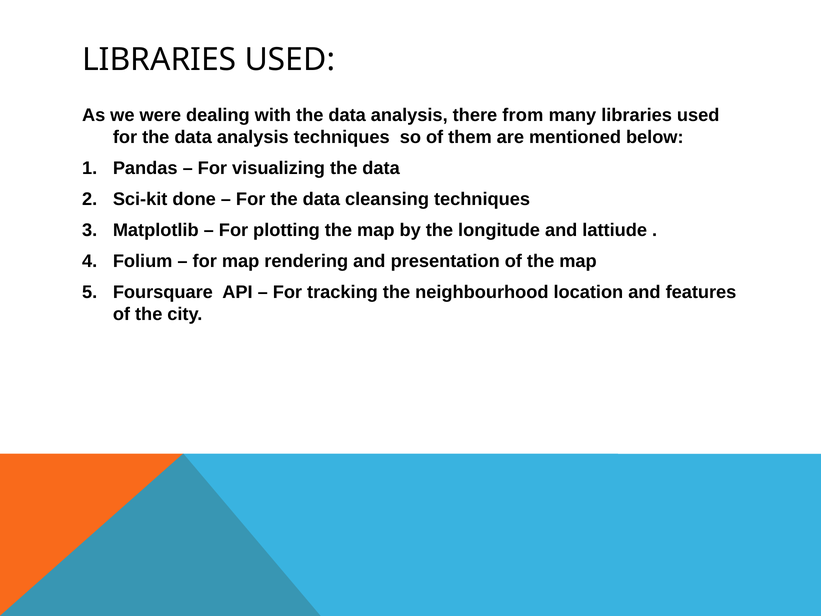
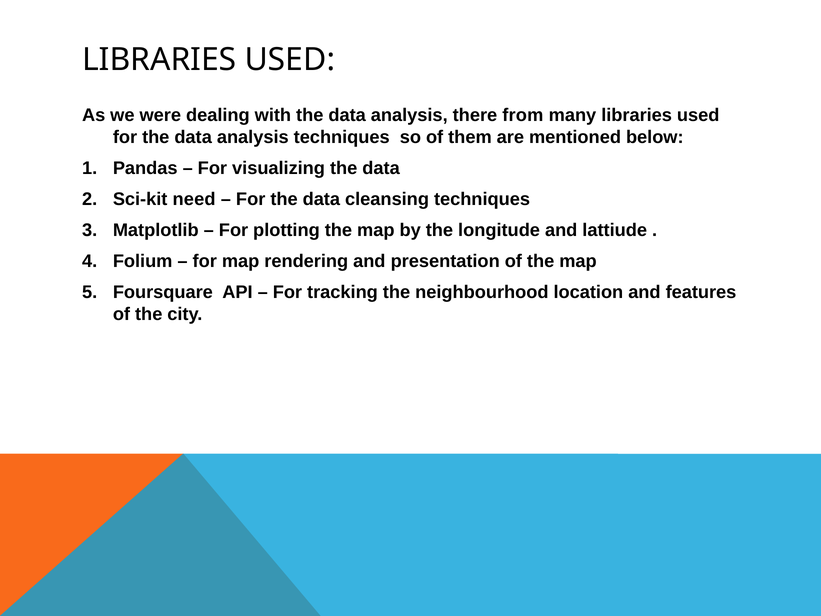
done: done -> need (194, 199)
